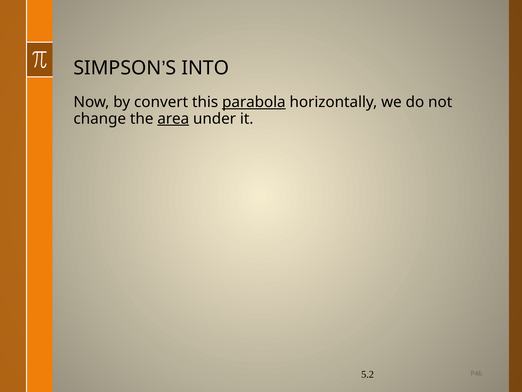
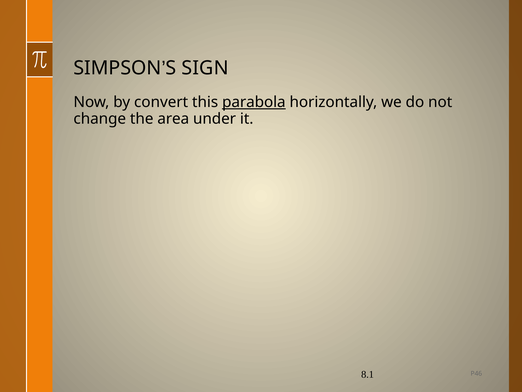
INTO: INTO -> SIGN (205, 68)
area underline: present -> none (173, 119)
5.2: 5.2 -> 8.1 (368, 374)
